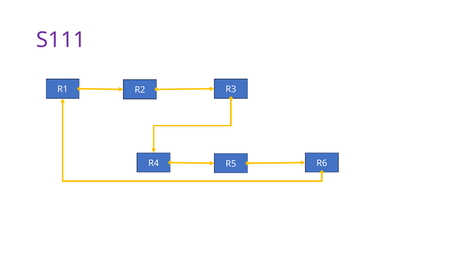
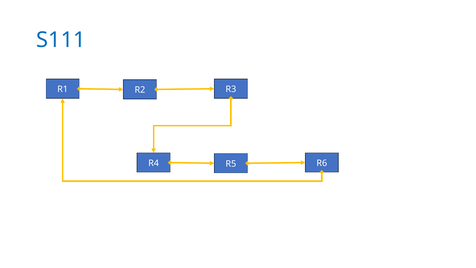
S111 colour: purple -> blue (61, 40)
